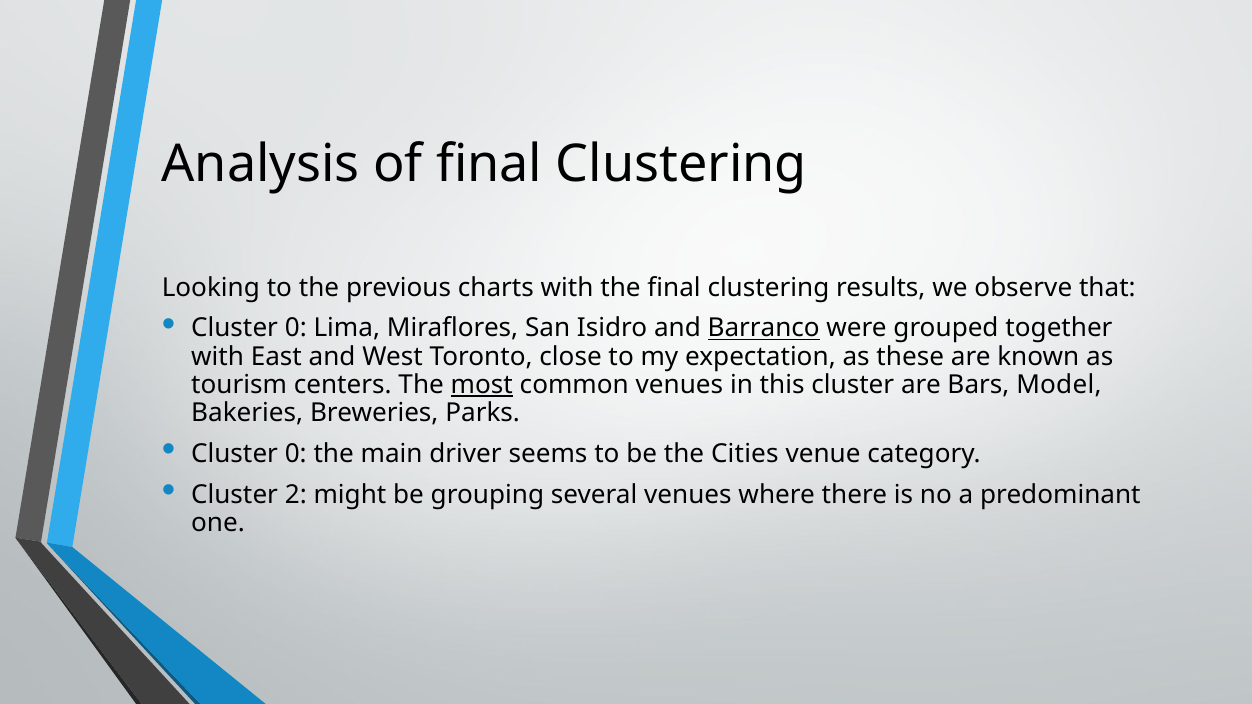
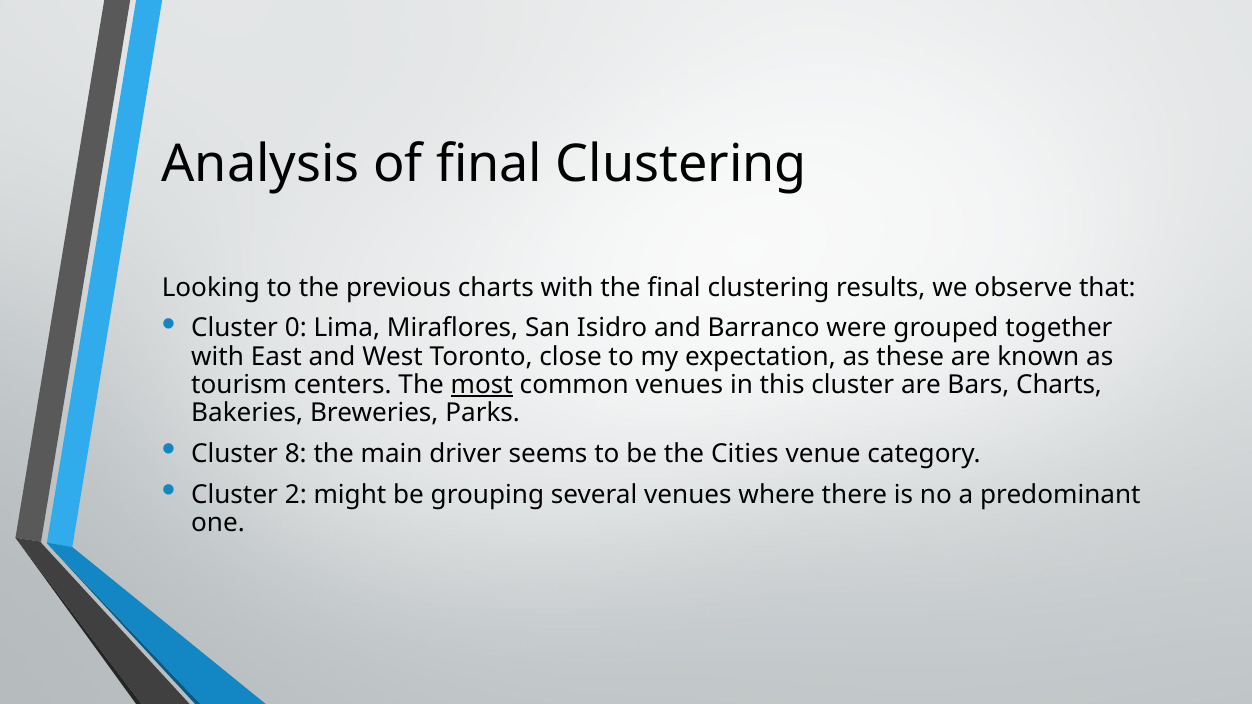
Barranco underline: present -> none (764, 328)
Bars Model: Model -> Charts (1059, 385)
0: 0 -> 8 (296, 454)
